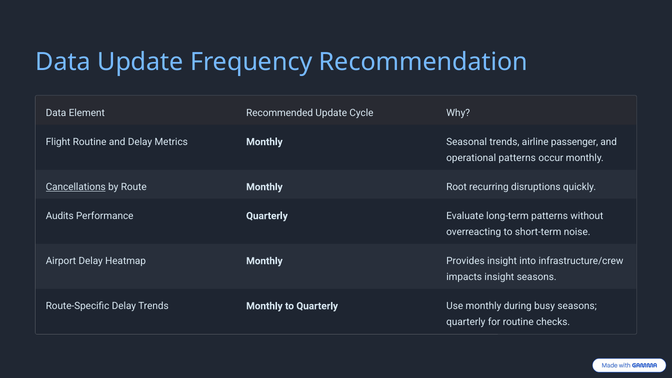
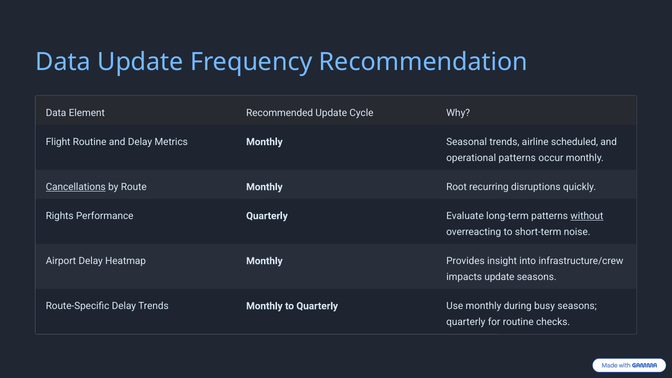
passenger: passenger -> scheduled (575, 142)
Audits: Audits -> Rights (60, 216)
without underline: none -> present (587, 216)
impacts insight: insight -> update (499, 277)
